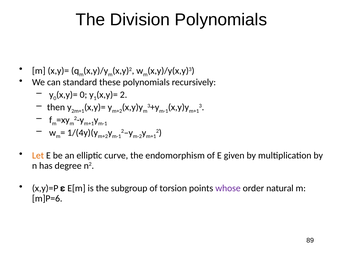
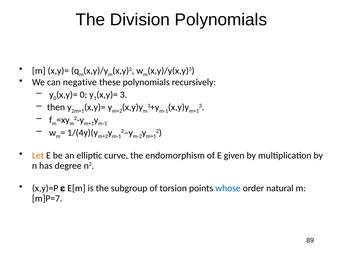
standard: standard -> negative (80, 82)
x,y)= 2: 2 -> 3 (124, 95)
whose colour: purple -> blue (228, 188)
m]P=6: m]P=6 -> m]P=7 (47, 199)
